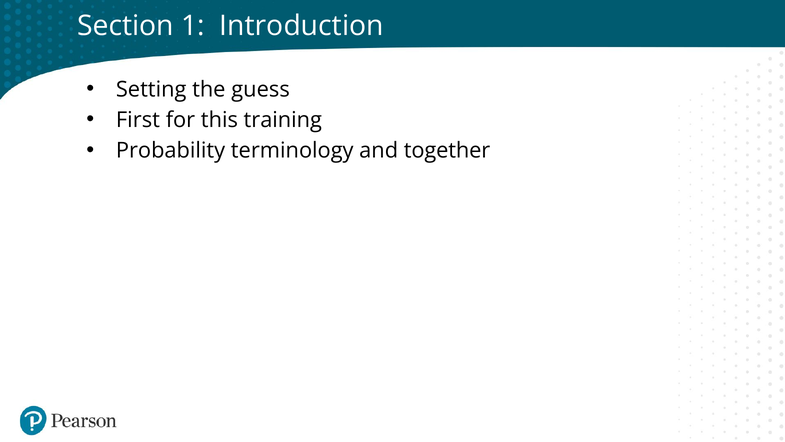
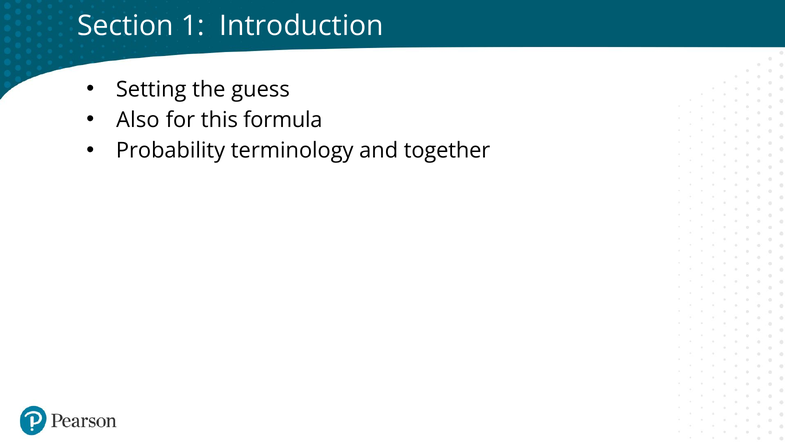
First: First -> Also (138, 120)
training: training -> formula (283, 120)
